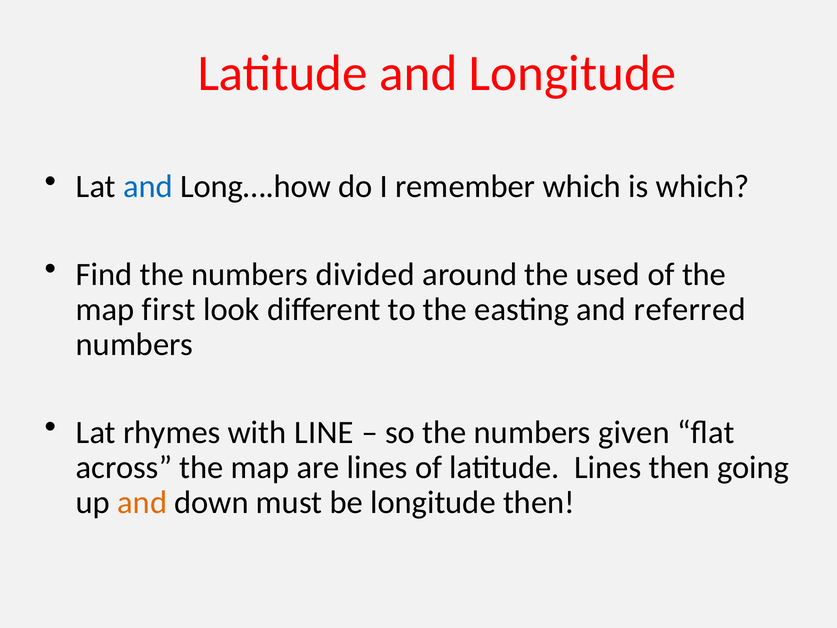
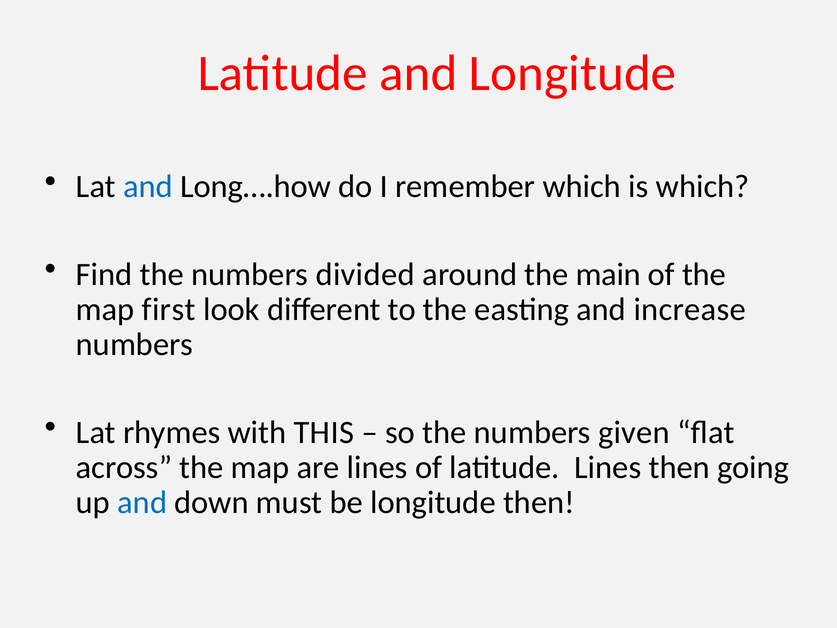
used: used -> main (608, 274)
referred: referred -> increase (690, 309)
LINE: LINE -> THIS (324, 432)
and colour: orange -> blue (142, 503)
